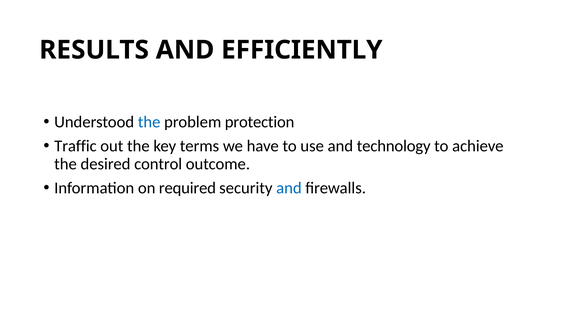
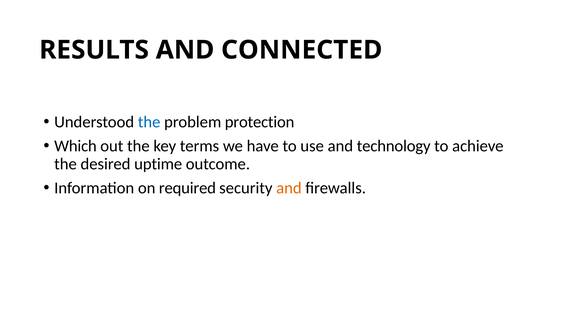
EFFICIENTLY: EFFICIENTLY -> CONNECTED (302, 50)
Traffic: Traffic -> Which (75, 146)
control: control -> uptime (158, 164)
and colour: blue -> orange (289, 188)
